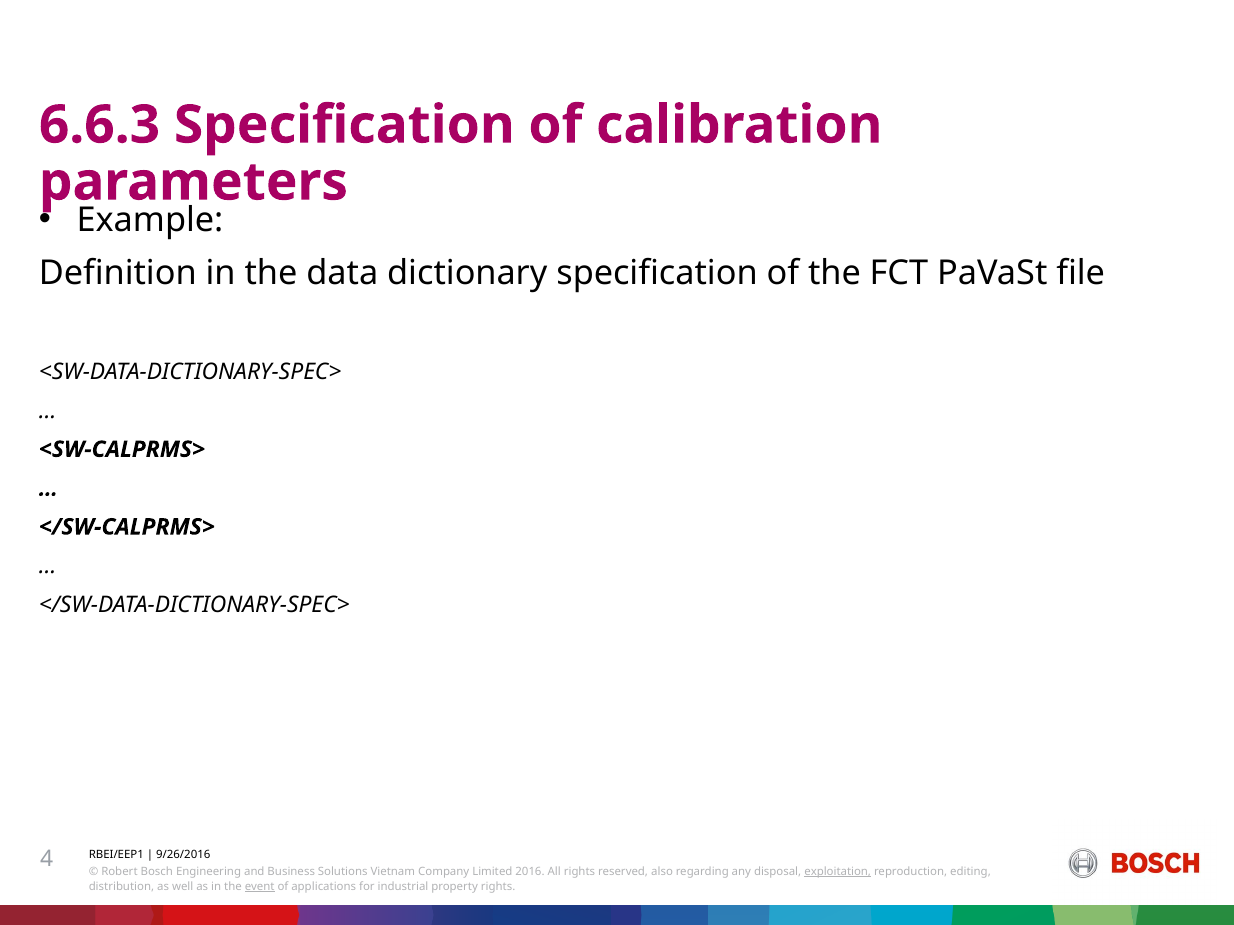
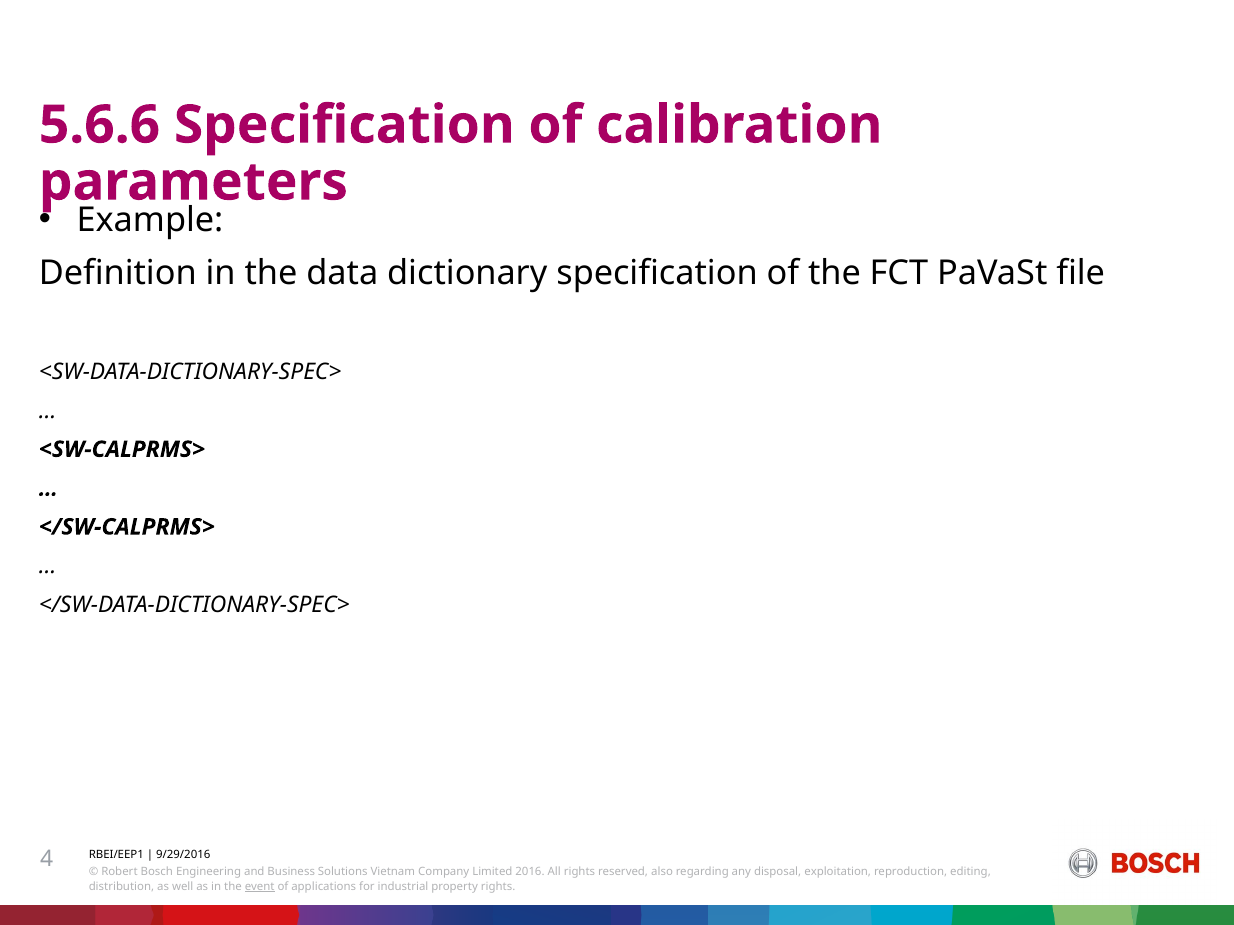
6.6.3: 6.6.3 -> 5.6.6 (100, 125)
9/26/2016: 9/26/2016 -> 9/29/2016 (183, 855)
exploitation underline: present -> none (838, 872)
